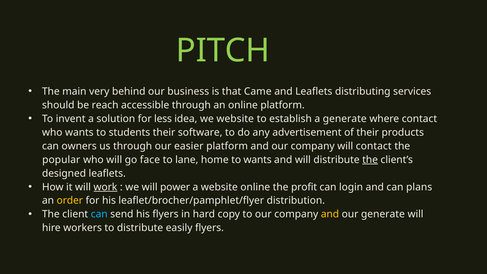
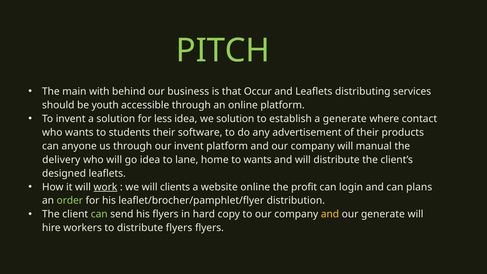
very: very -> with (99, 92)
Came: Came -> Occur (258, 92)
reach: reach -> youth (105, 105)
we website: website -> solution (235, 119)
owners: owners -> anyone (79, 146)
our easier: easier -> invent (189, 146)
will contact: contact -> manual (374, 146)
popular: popular -> delivery (61, 160)
go face: face -> idea (150, 160)
the underline: present -> none (370, 160)
power: power -> clients (175, 187)
order colour: yellow -> light green (70, 201)
can colour: light blue -> light green (99, 214)
distribute easily: easily -> flyers (179, 228)
